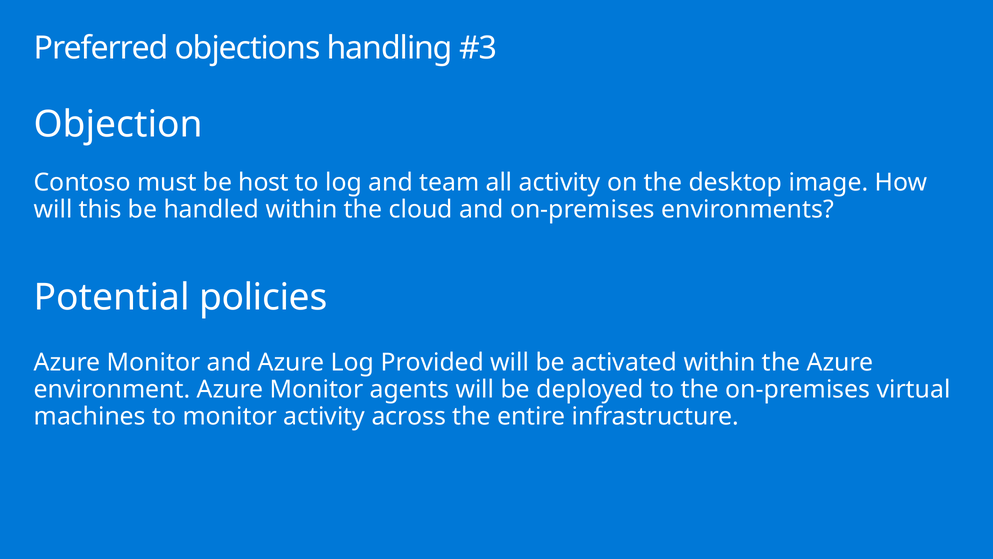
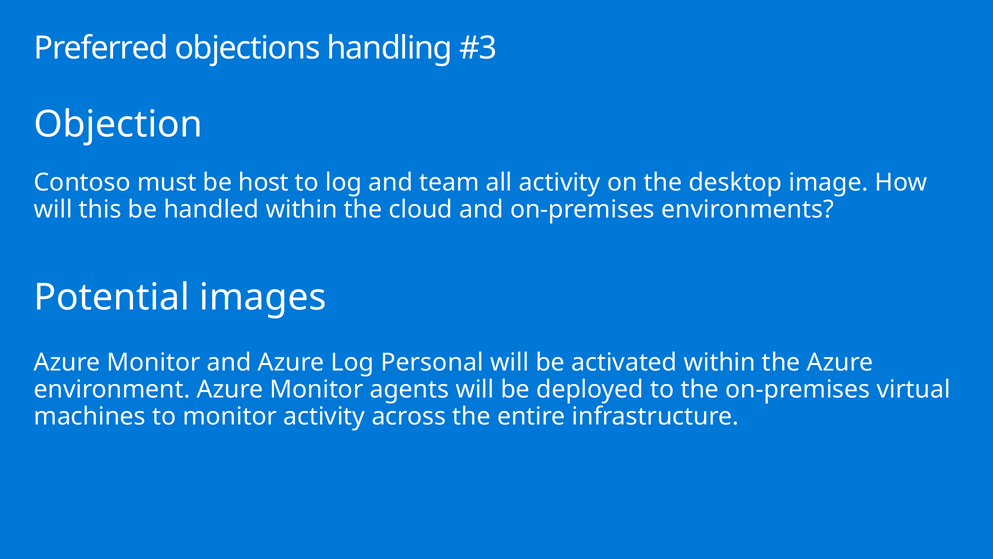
policies: policies -> images (263, 297)
Provided: Provided -> Personal (432, 363)
